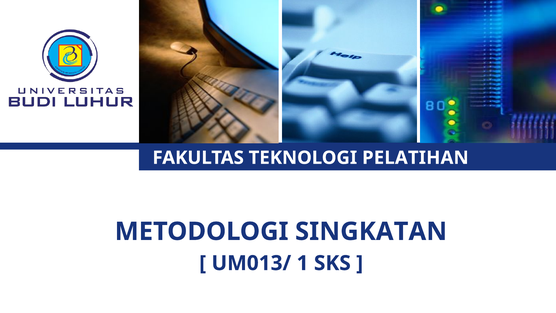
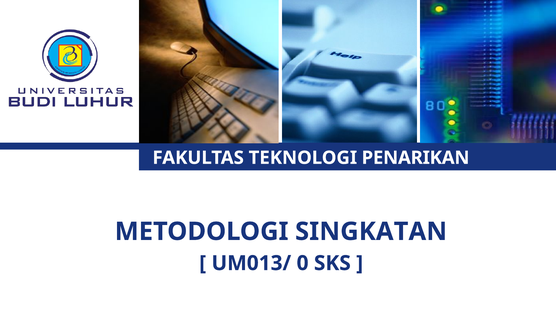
PELATIHAN: PELATIHAN -> PENARIKAN (416, 158)
1: 1 -> 0 (303, 263)
